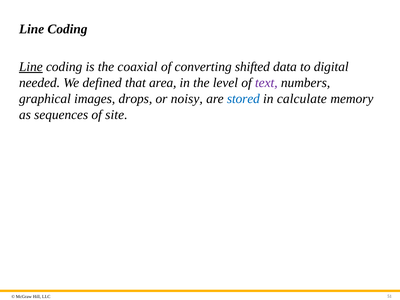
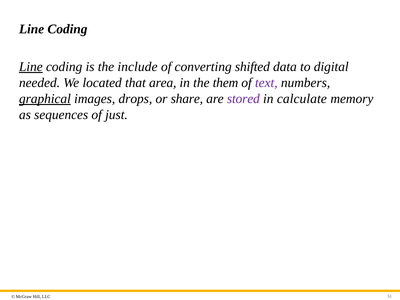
coaxial: coaxial -> include (137, 67)
defined: defined -> located (102, 83)
level: level -> them (226, 83)
graphical underline: none -> present (45, 99)
noisy: noisy -> share (187, 99)
stored colour: blue -> purple (243, 99)
site: site -> just (116, 115)
